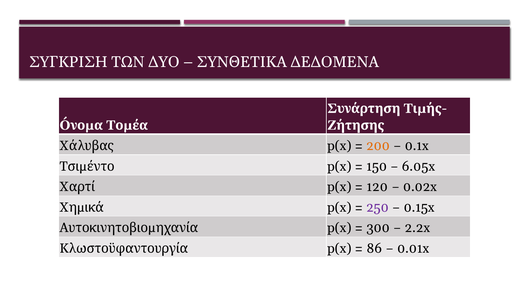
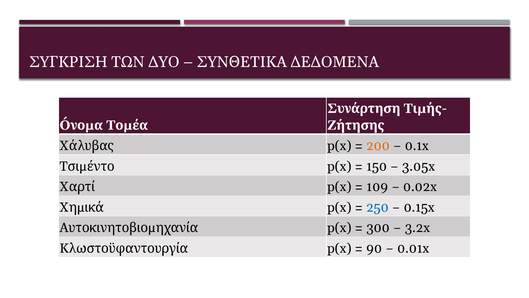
6.05x: 6.05x -> 3.05x (418, 166)
120: 120 -> 109 (377, 187)
250 colour: purple -> blue (377, 207)
2.2x: 2.2x -> 3.2x (417, 228)
86: 86 -> 90 (374, 248)
